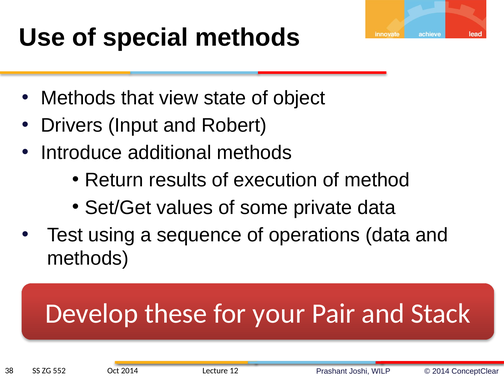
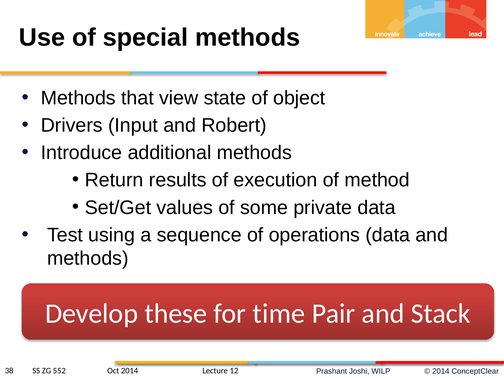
your: your -> time (279, 314)
